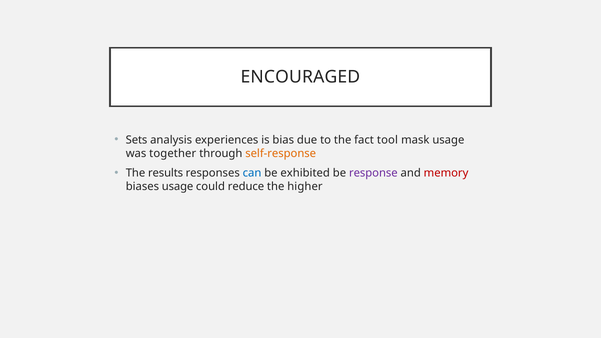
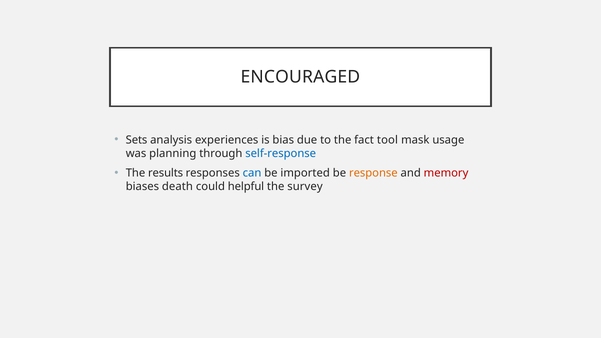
together: together -> planning (173, 153)
self-response colour: orange -> blue (281, 153)
exhibited: exhibited -> imported (305, 173)
response colour: purple -> orange (373, 173)
biases usage: usage -> death (177, 187)
reduce: reduce -> helpful (246, 187)
higher: higher -> survey (305, 187)
